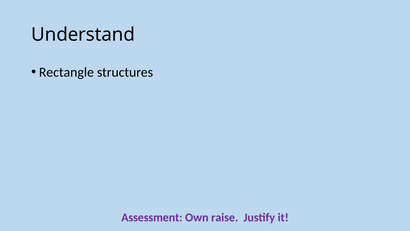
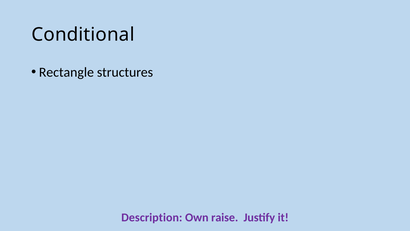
Understand: Understand -> Conditional (83, 34)
Assessment: Assessment -> Description (152, 217)
